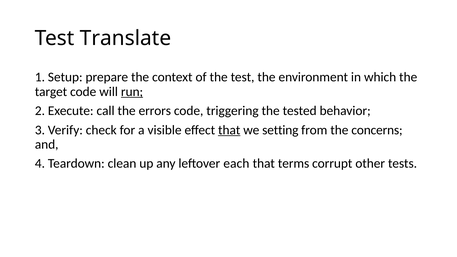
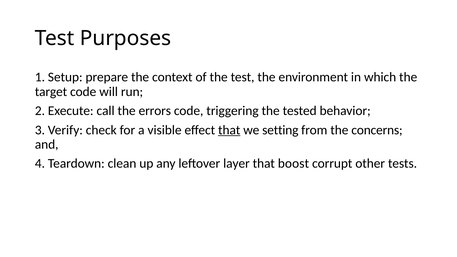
Translate: Translate -> Purposes (126, 38)
run underline: present -> none (132, 92)
each: each -> layer (236, 164)
terms: terms -> boost (293, 164)
